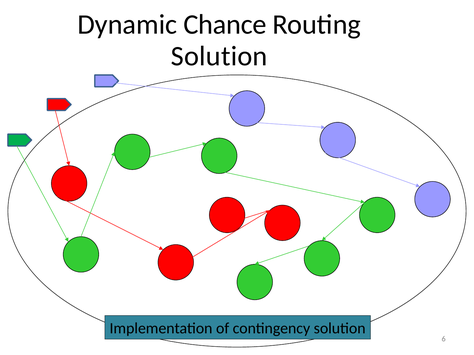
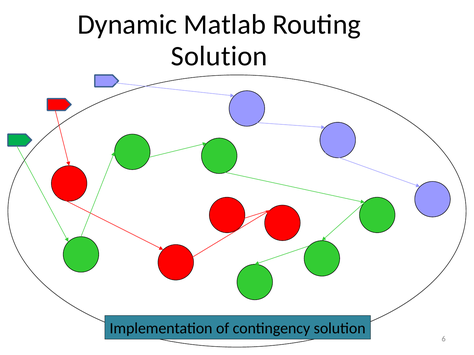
Chance: Chance -> Matlab (225, 25)
